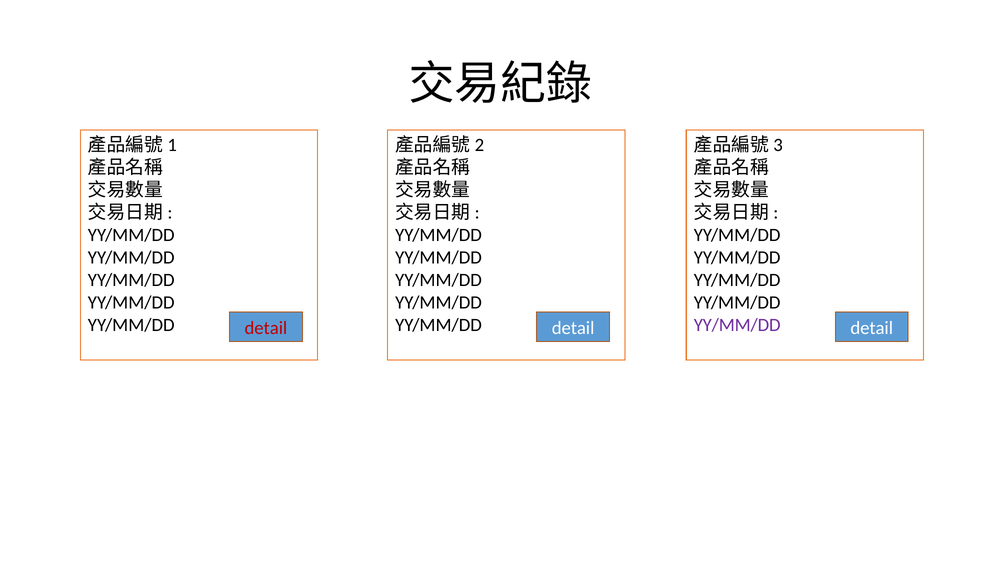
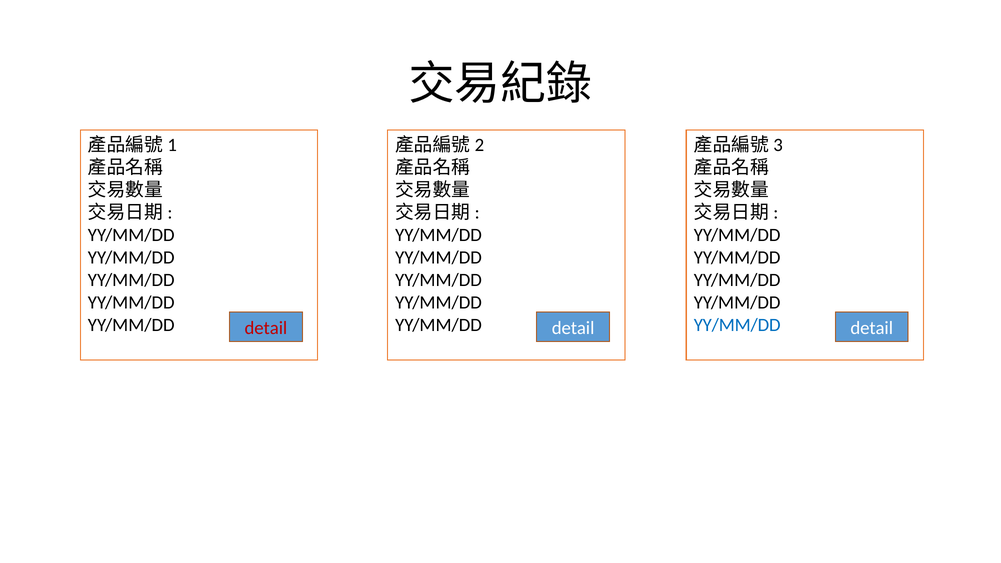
YY/MM/DD colour: purple -> blue (737, 325)
